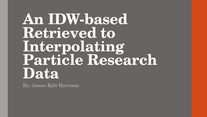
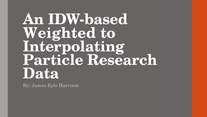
Retrieved: Retrieved -> Weighted (60, 33)
